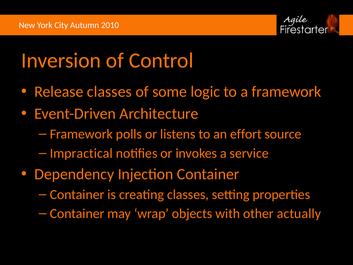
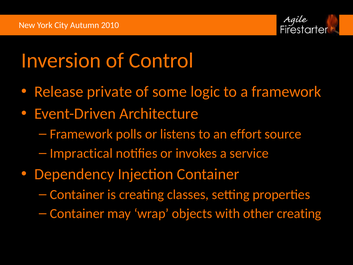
Release classes: classes -> private (109, 92)
other actually: actually -> creating (299, 214)
